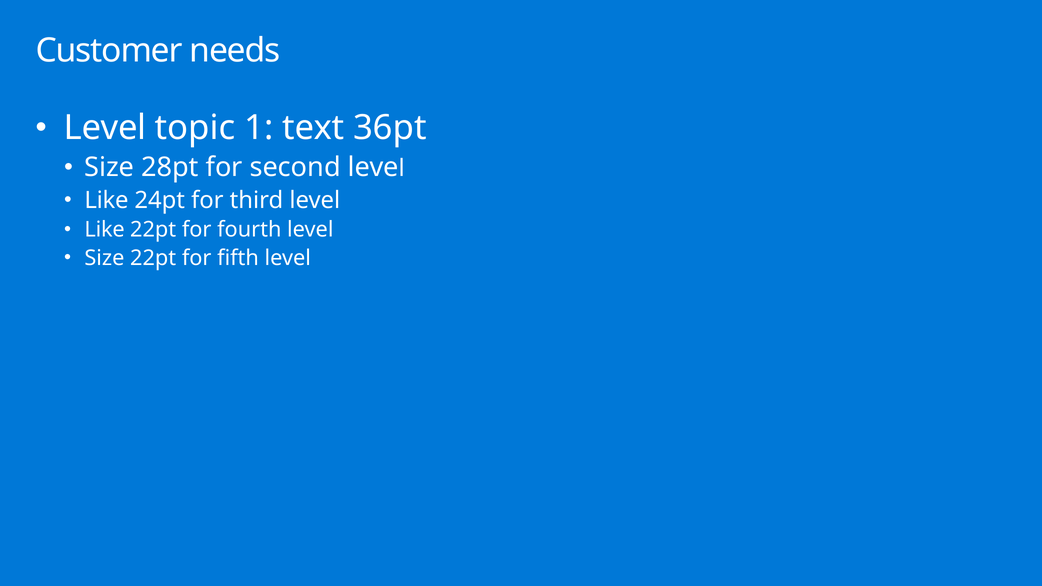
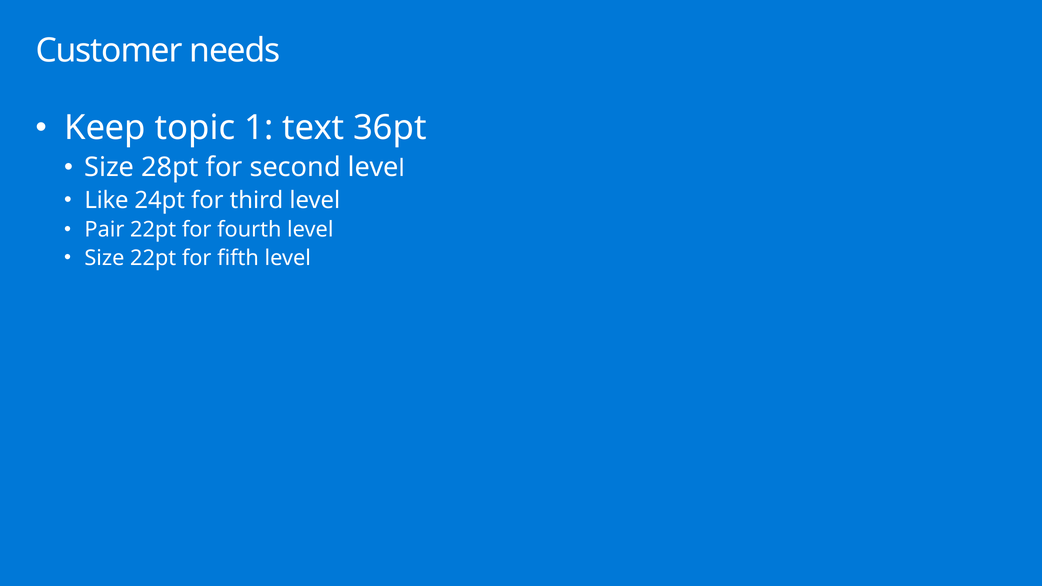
Level: Level -> Keep (105, 128)
Like: Like -> Pair (104, 230)
